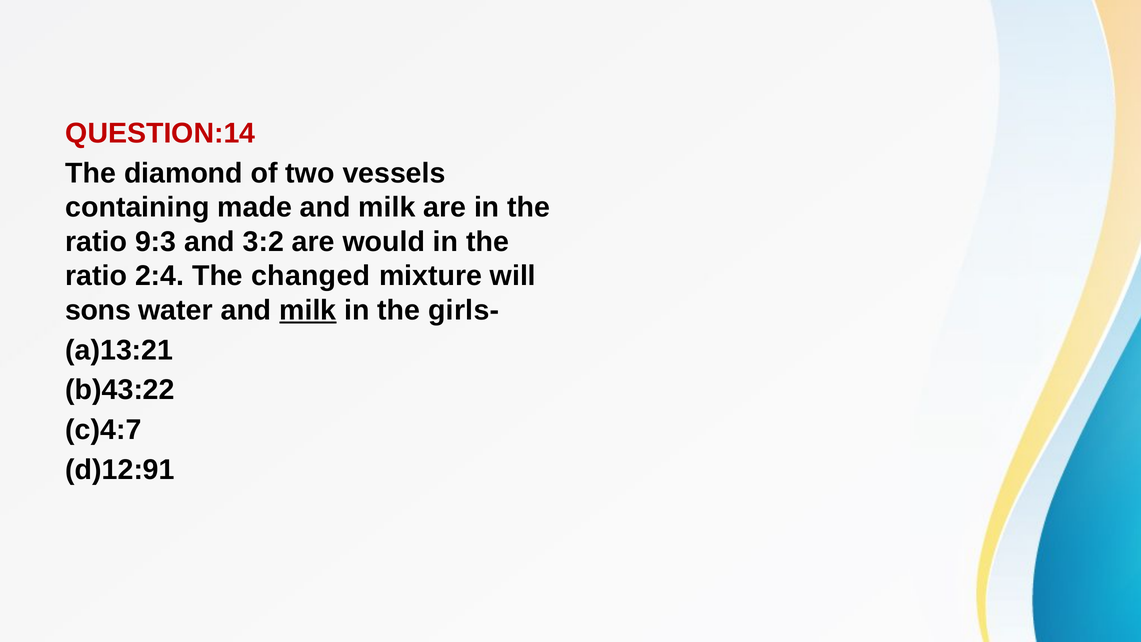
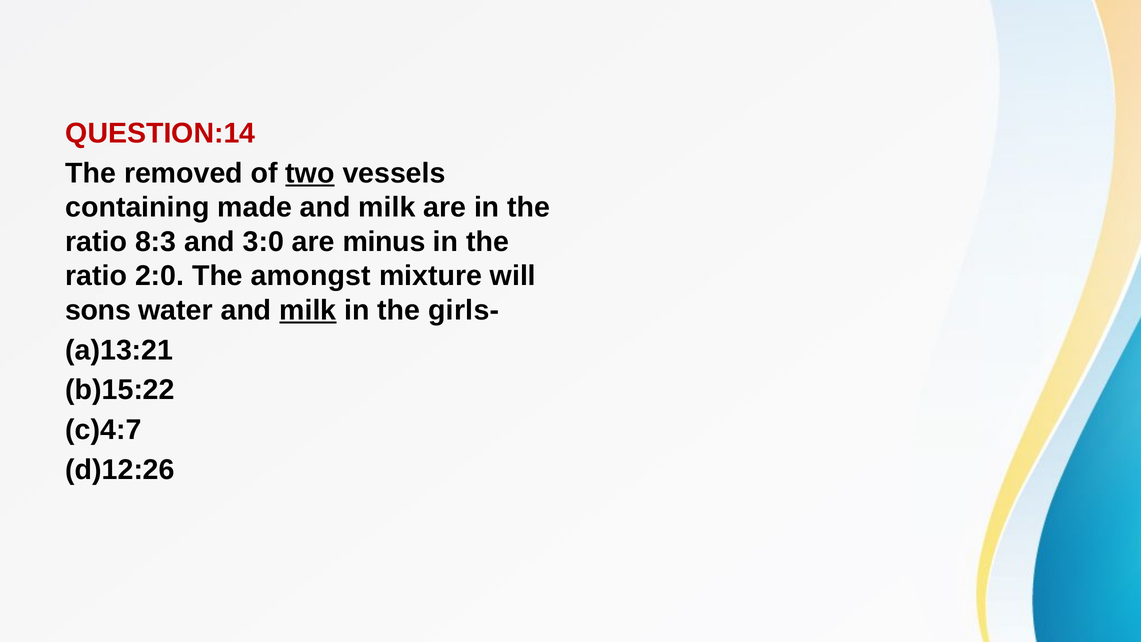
diamond: diamond -> removed (183, 173)
two underline: none -> present (310, 173)
9:3: 9:3 -> 8:3 (156, 242)
3:2: 3:2 -> 3:0 (263, 242)
would: would -> minus (384, 242)
2:4: 2:4 -> 2:0 (160, 276)
changed: changed -> amongst (311, 276)
b)43:22: b)43:22 -> b)15:22 (120, 390)
d)12:91: d)12:91 -> d)12:26 (120, 470)
